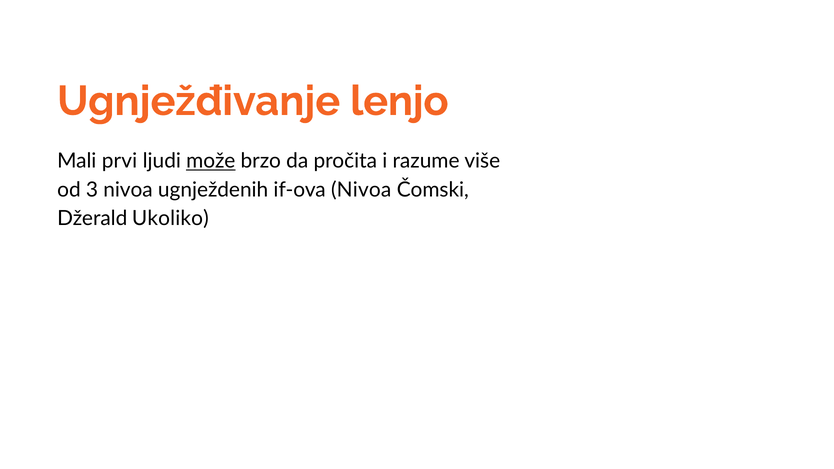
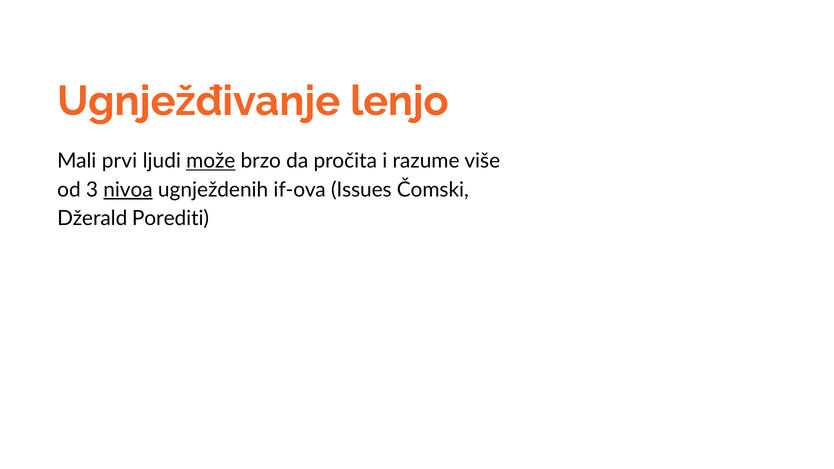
nivoa underline: none -> present (128, 190)
if-ova Nivoa: Nivoa -> Issues (361, 190)
Ukoliko: Ukoliko -> Porediti (170, 219)
